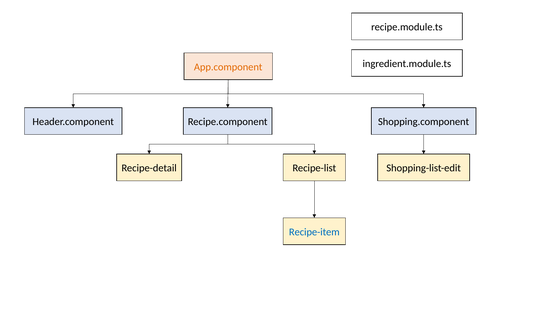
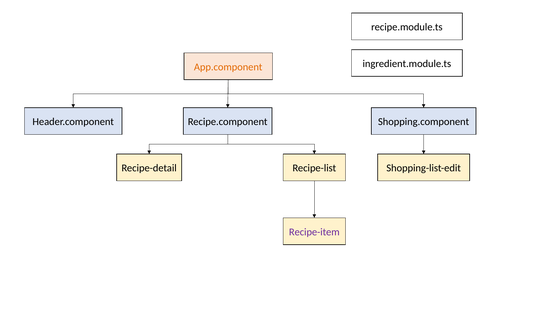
Recipe-item colour: blue -> purple (314, 232)
